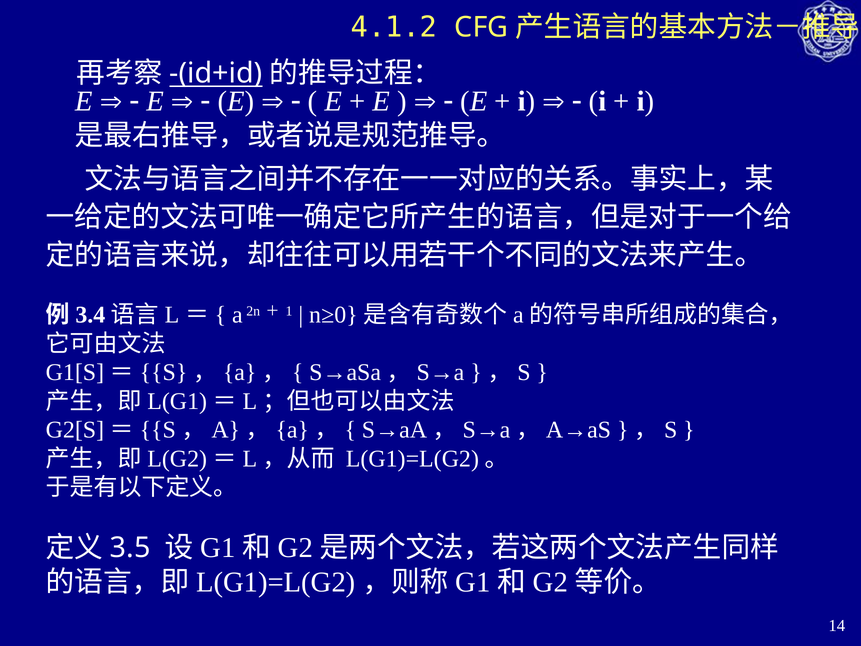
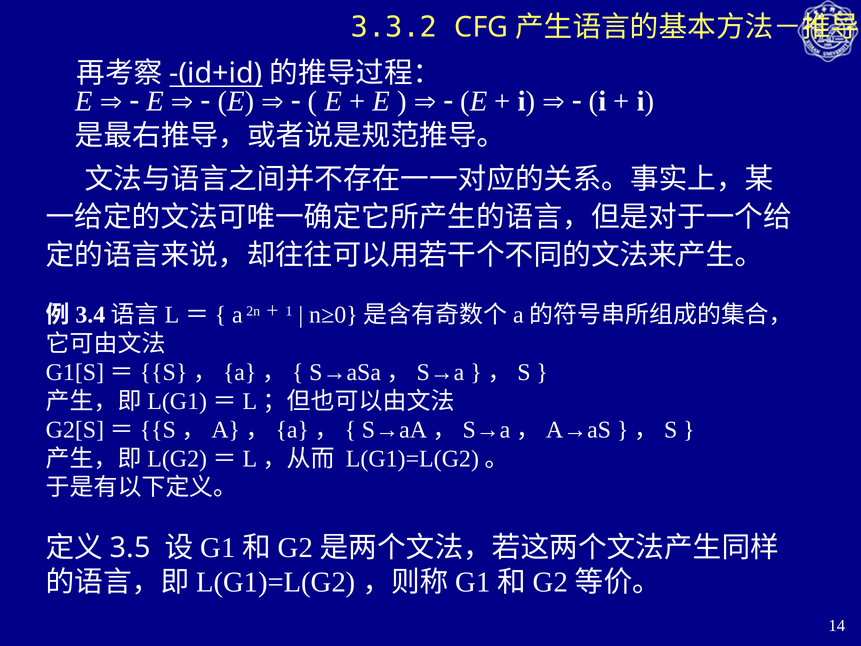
4.1.2: 4.1.2 -> 3.3.2 (394, 27)
